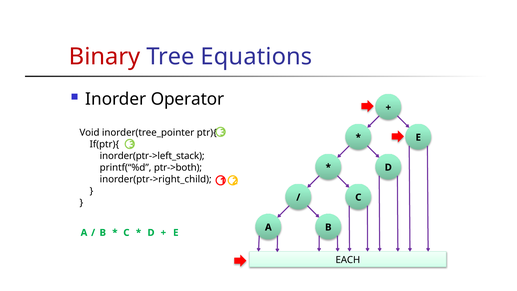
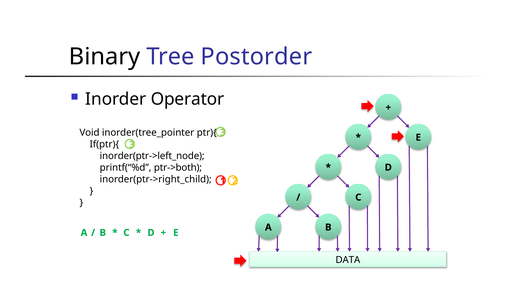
Binary colour: red -> black (105, 57)
Equations: Equations -> Postorder (256, 57)
inorder(ptr->left_stack: inorder(ptr->left_stack -> inorder(ptr->left_node (152, 156)
EACH: EACH -> DATA (348, 260)
